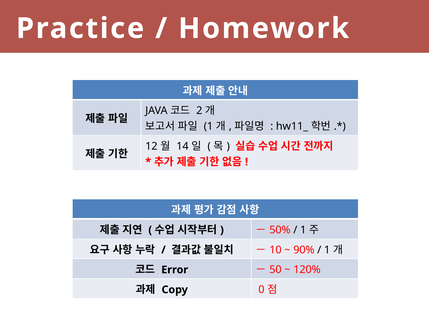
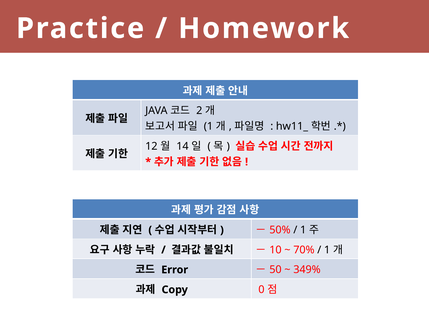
90%: 90% -> 70% (304, 250)
120%: 120% -> 349% (307, 270)
